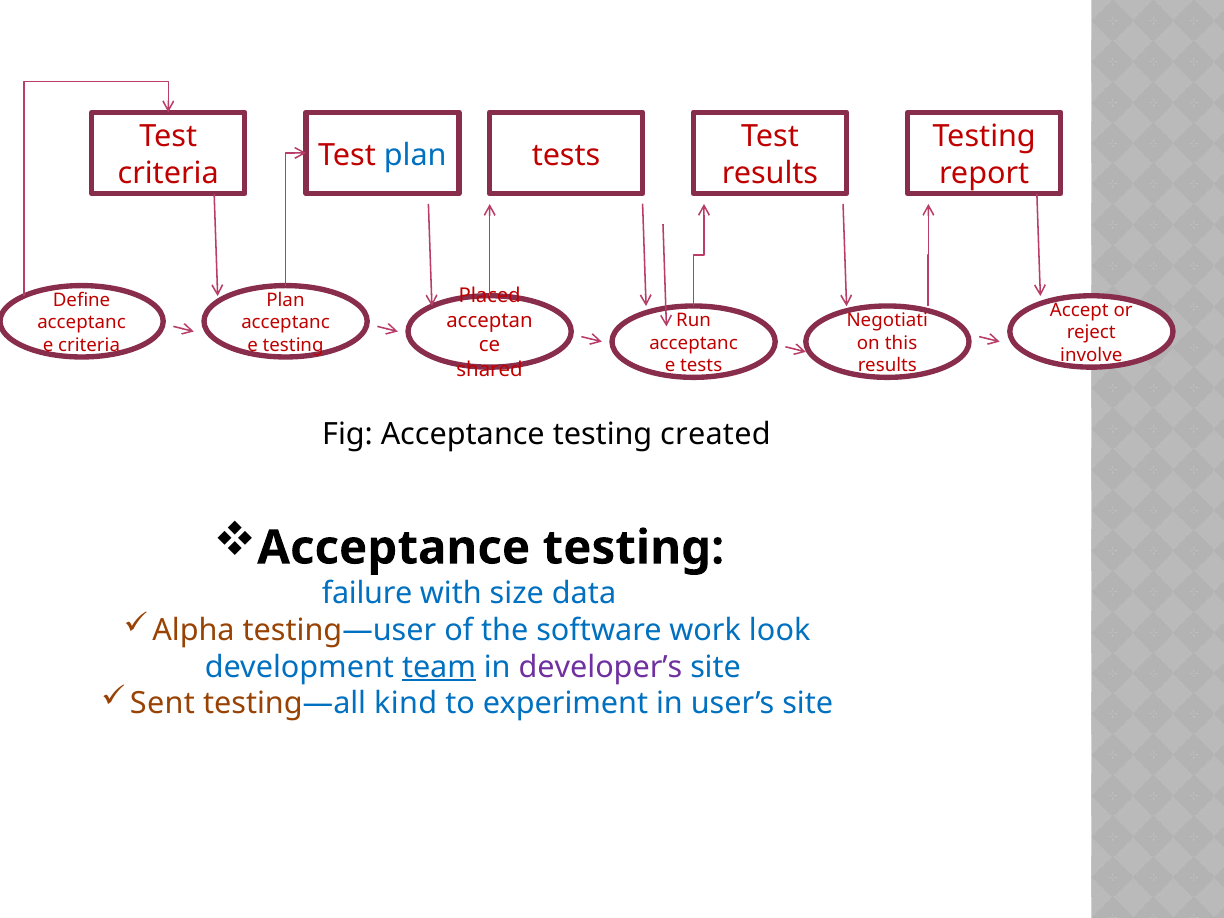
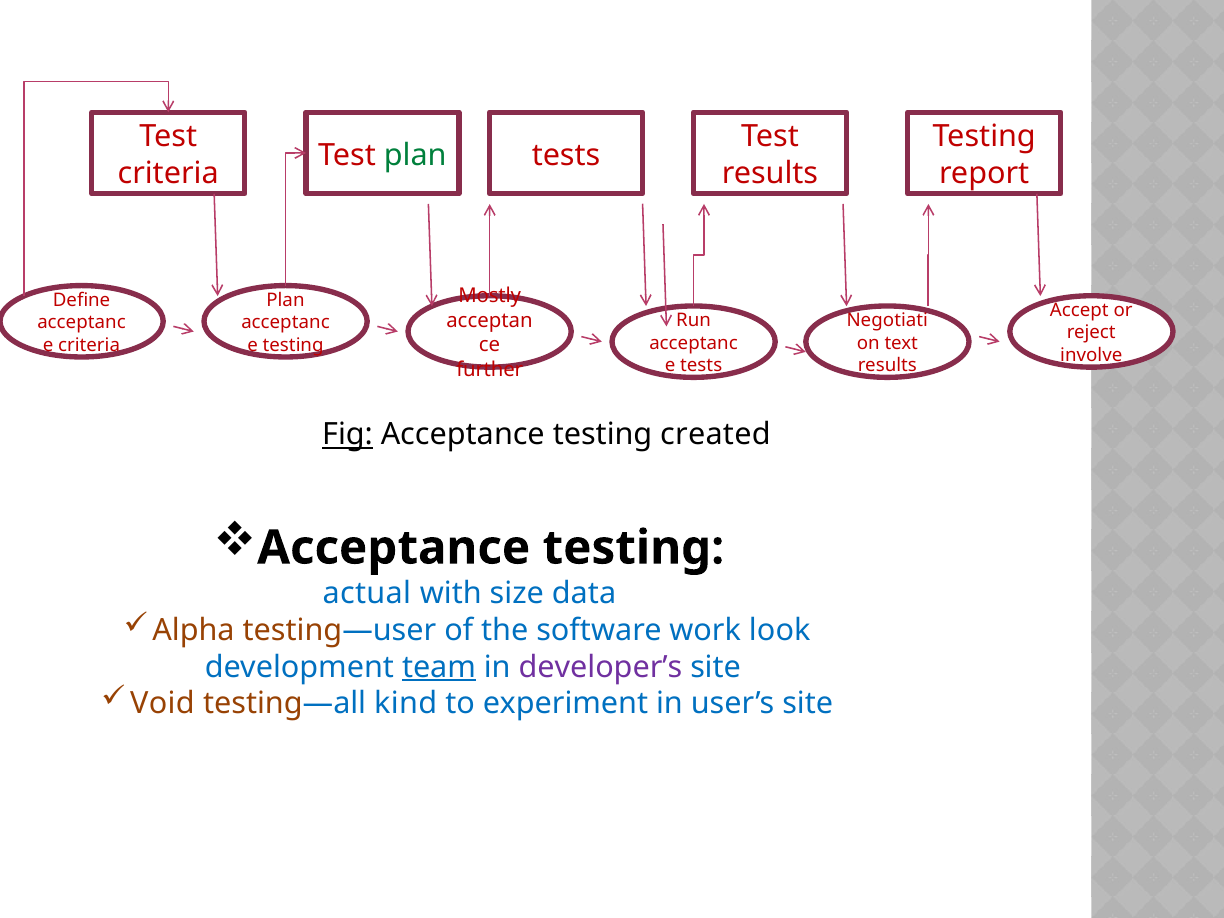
plan colour: blue -> green (415, 155)
Placed: Placed -> Mostly (490, 296)
this: this -> text (901, 343)
shared: shared -> further (490, 370)
Fig underline: none -> present (348, 434)
failure: failure -> actual (367, 594)
Sent: Sent -> Void (162, 704)
